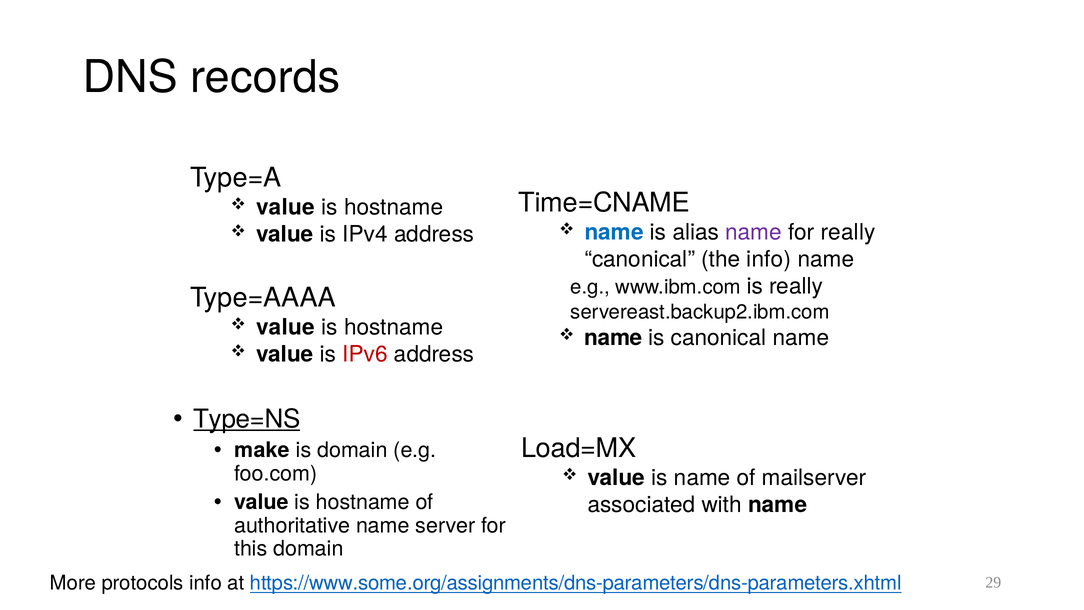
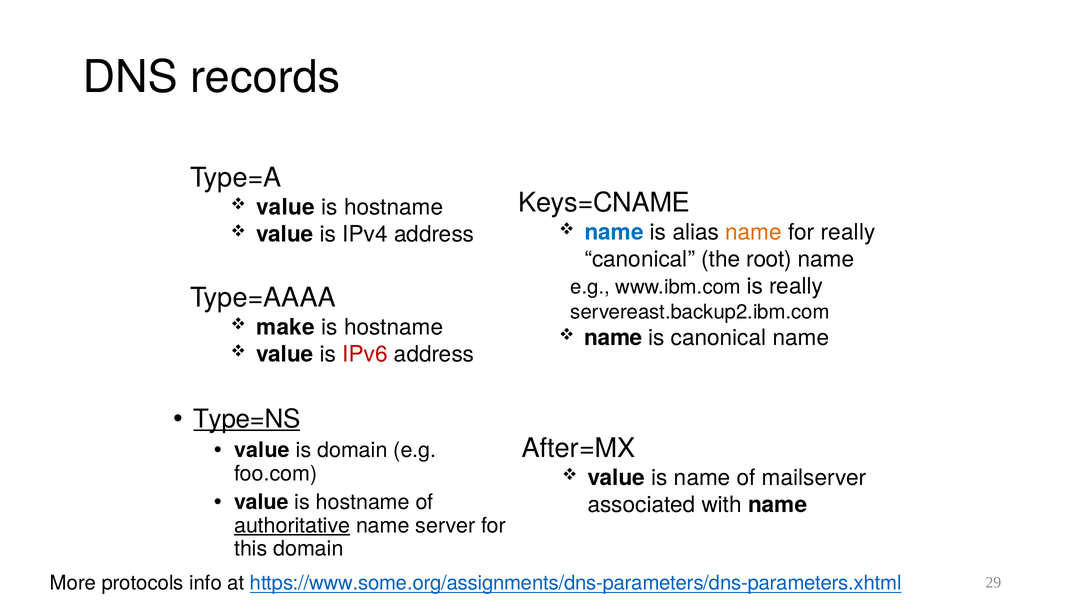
Time=CNAME: Time=CNAME -> Keys=CNAME (604, 203)
name colour: purple -> orange (754, 232)
the info: info -> root (769, 259)
value: value -> make (286, 327)
Load=MX: Load=MX -> After=MX (579, 448)
make: make -> value (262, 450)
authoritative underline: none -> present (292, 525)
